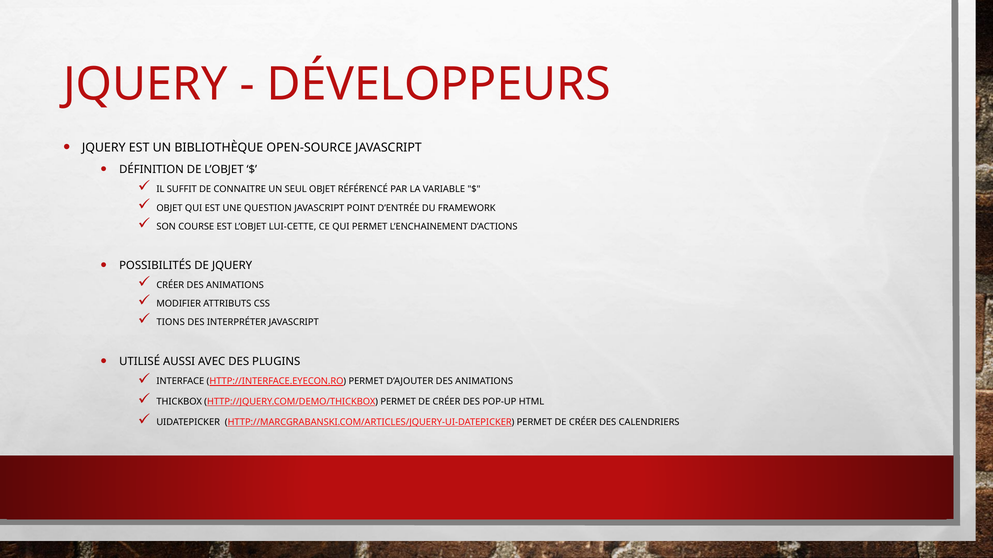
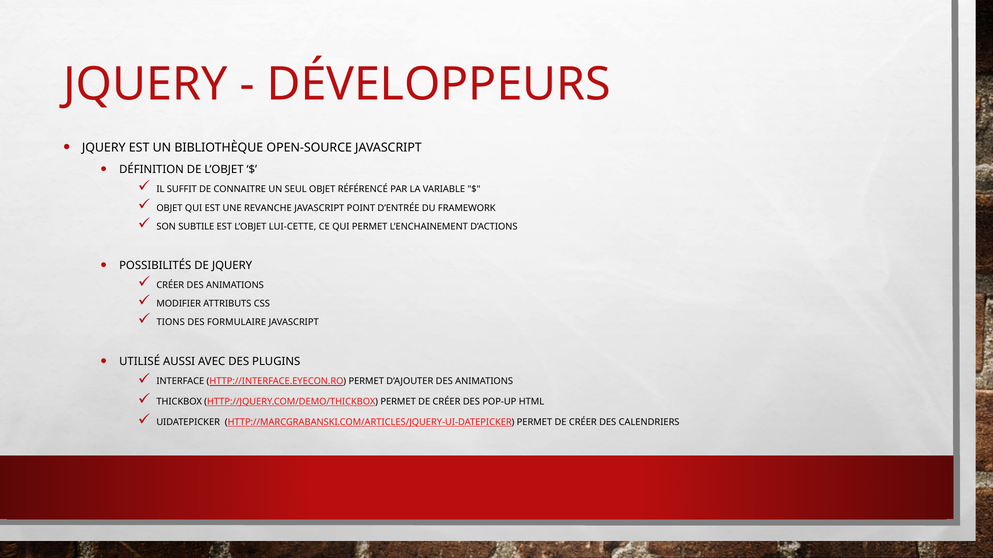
QUESTION: QUESTION -> REVANCHE (268, 208)
COURSE: COURSE -> SUBTILE (196, 227)
INTERPRÉTER: INTERPRÉTER -> FORMULAIRE (237, 323)
